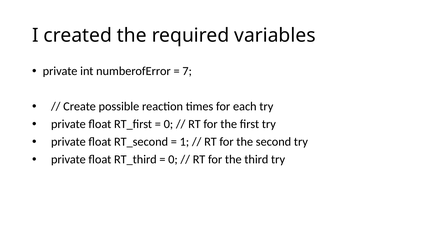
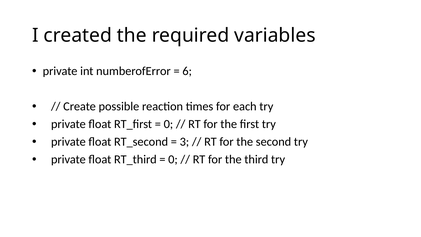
7: 7 -> 6 (187, 71)
1: 1 -> 3 (184, 142)
